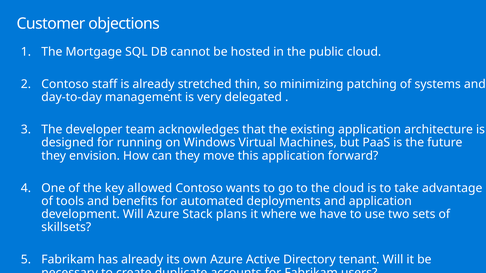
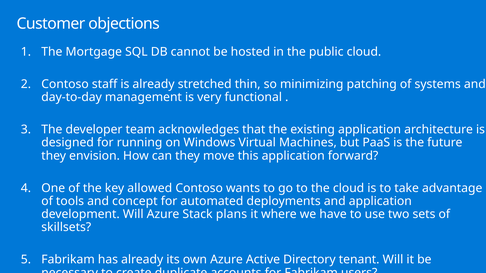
delegated: delegated -> functional (253, 97)
benefits: benefits -> concept (135, 201)
